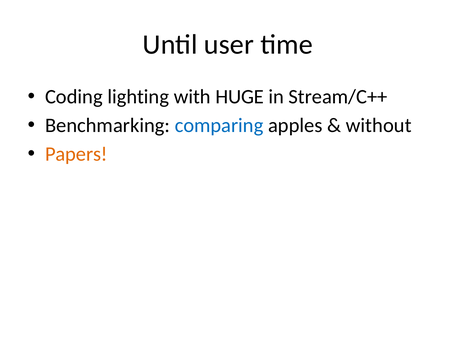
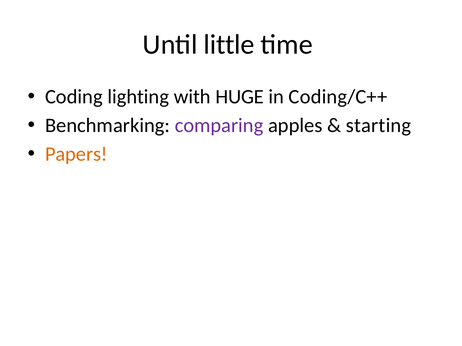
user: user -> little (229, 45)
Stream/C++: Stream/C++ -> Coding/C++ (338, 97)
comparing colour: blue -> purple (219, 126)
without: without -> starting (379, 126)
